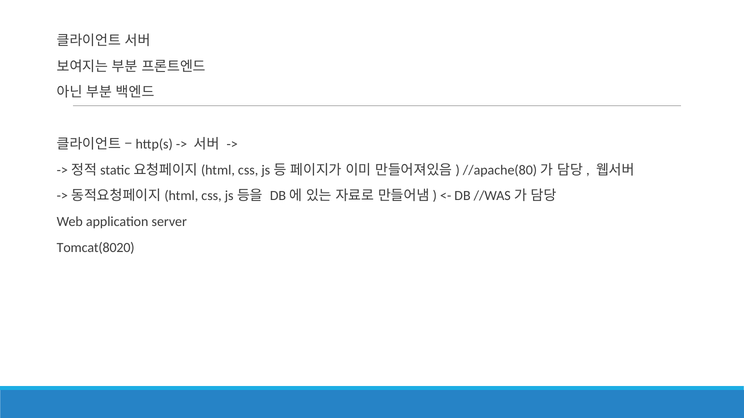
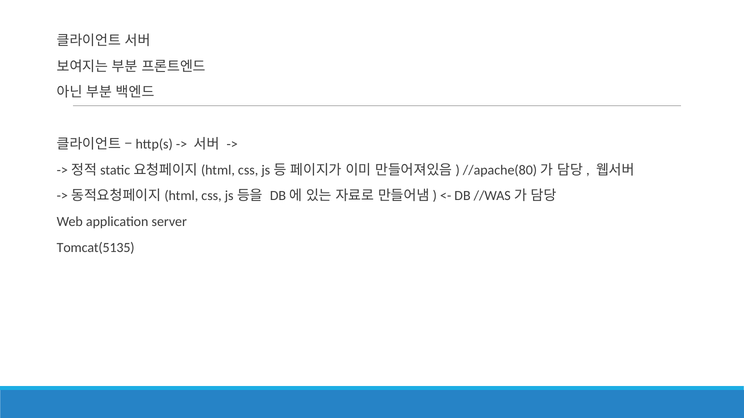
Tomcat(8020: Tomcat(8020 -> Tomcat(5135 (96, 248)
